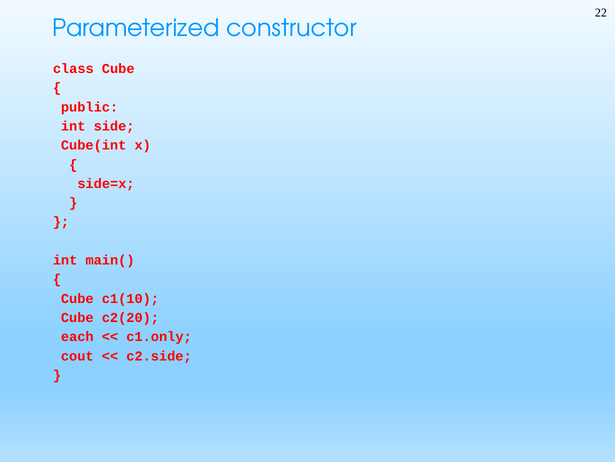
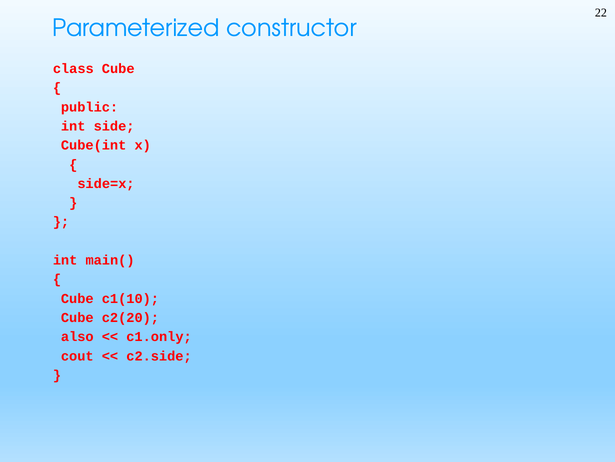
each: each -> also (77, 336)
